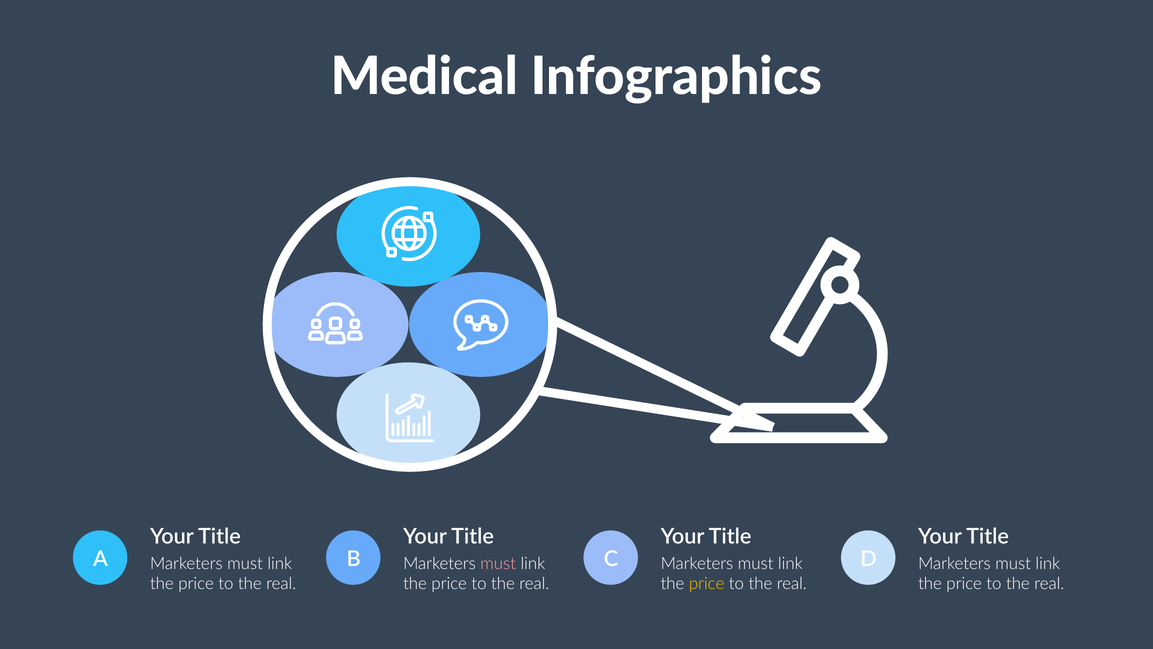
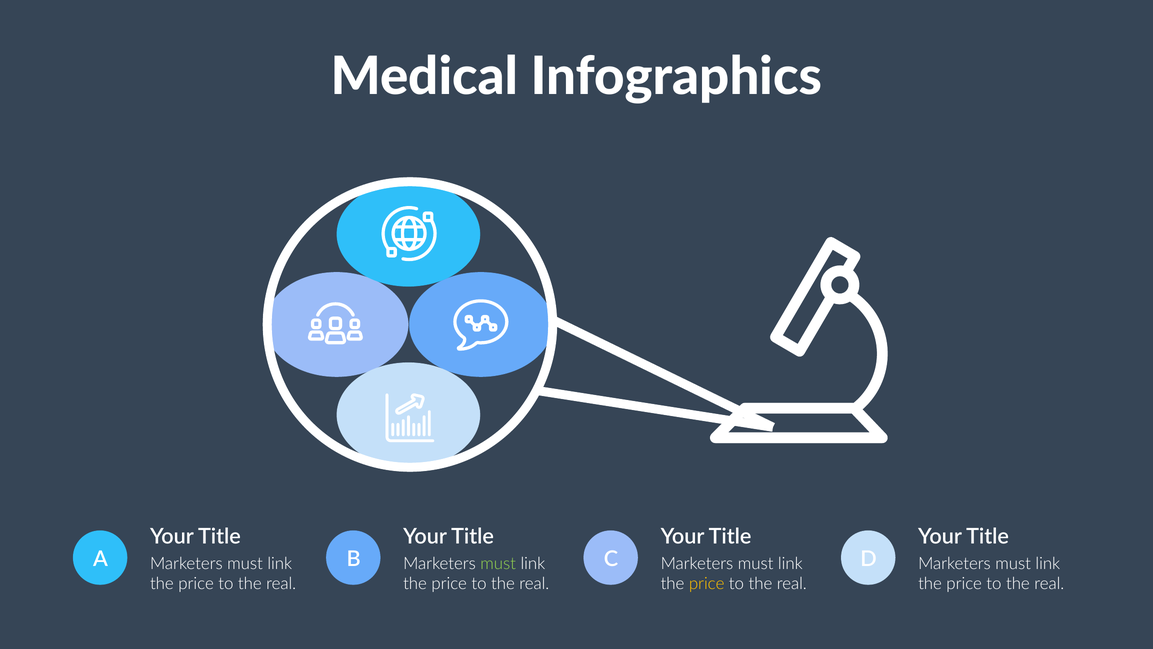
must colour: pink -> light green (498, 564)
